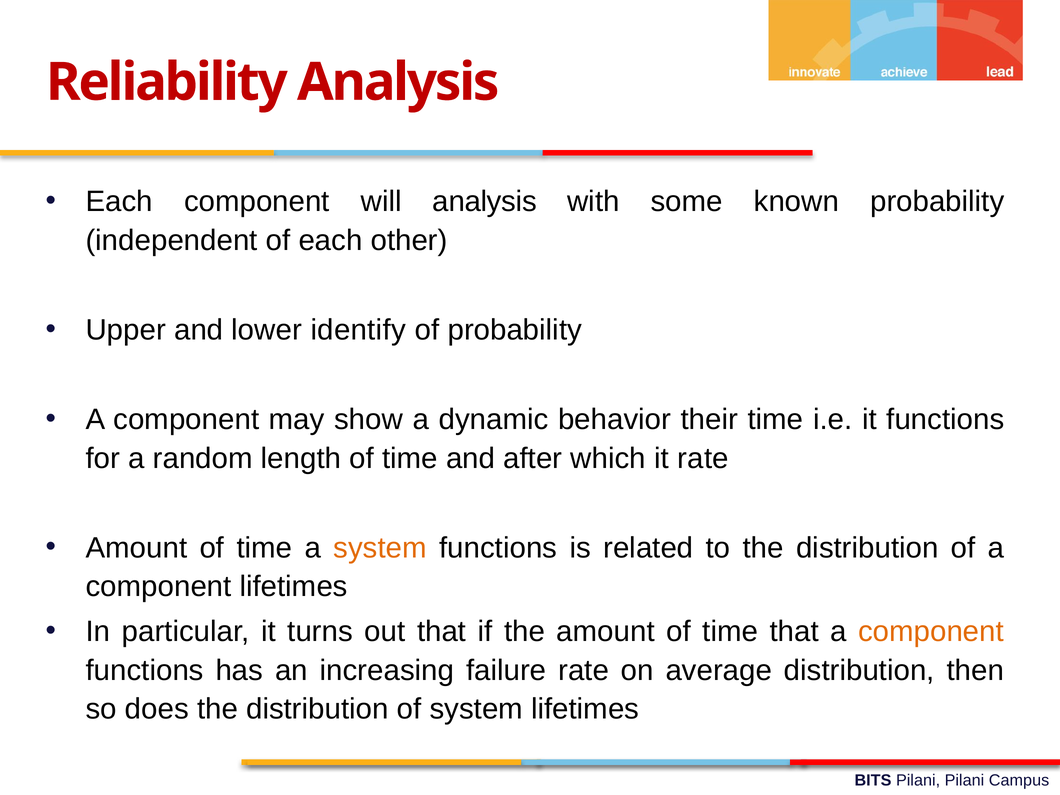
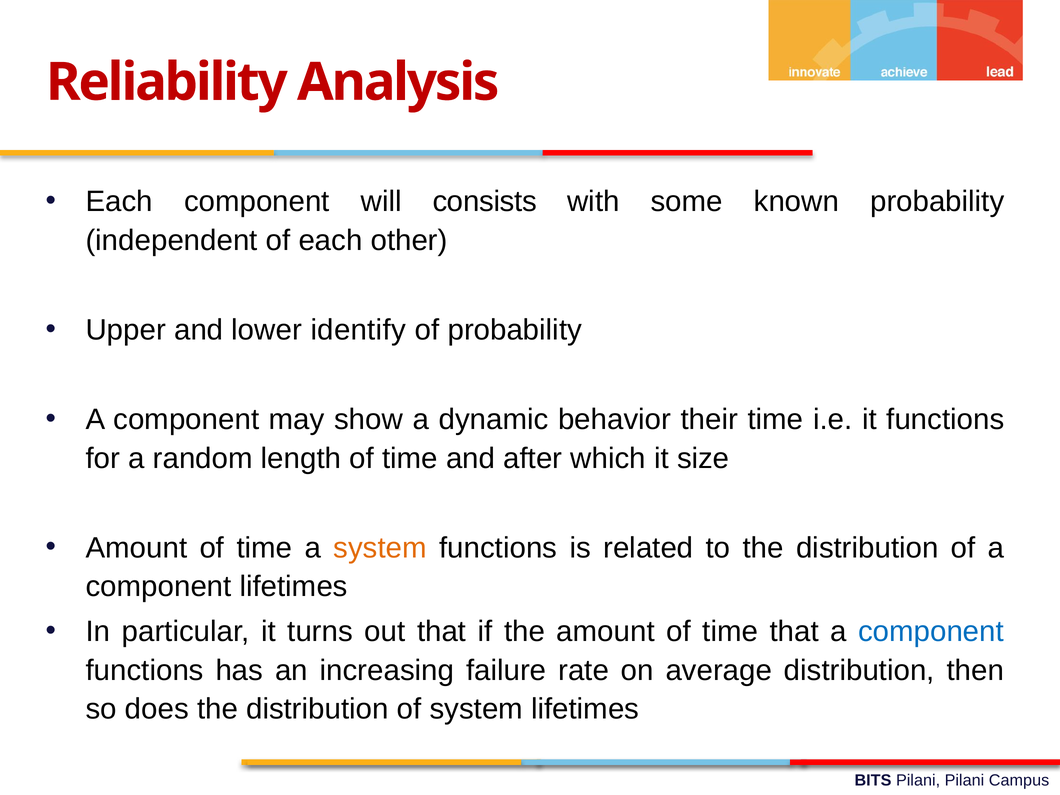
will analysis: analysis -> consists (485, 202)
it rate: rate -> size (703, 458)
component colour: orange -> blue (931, 631)
